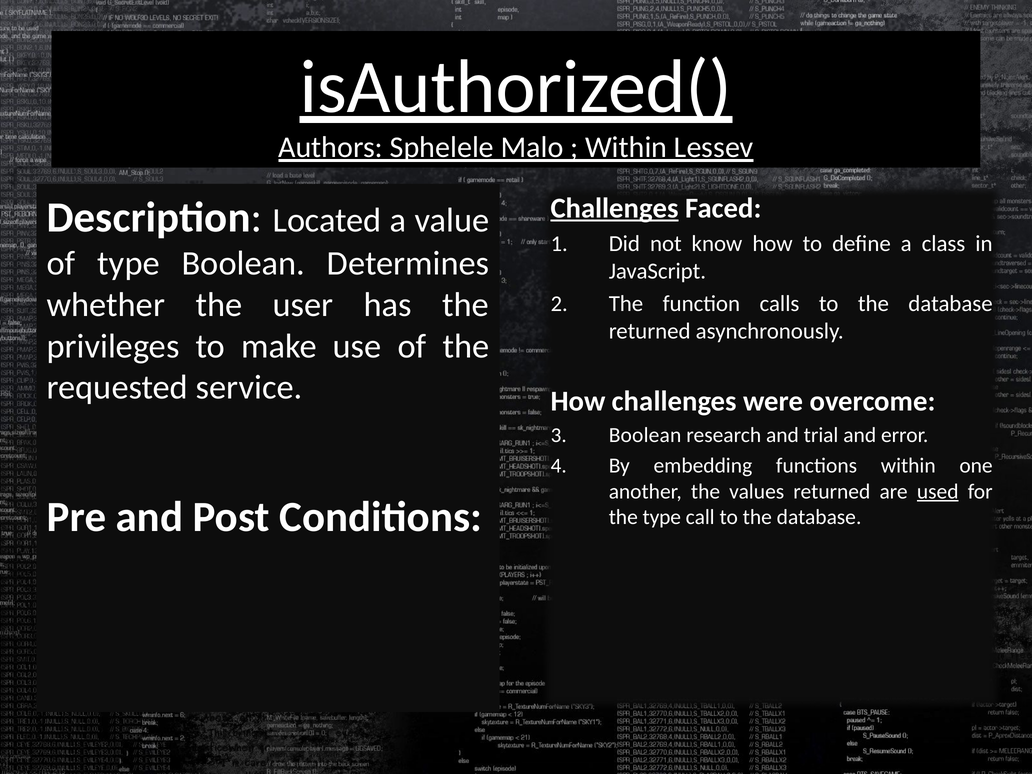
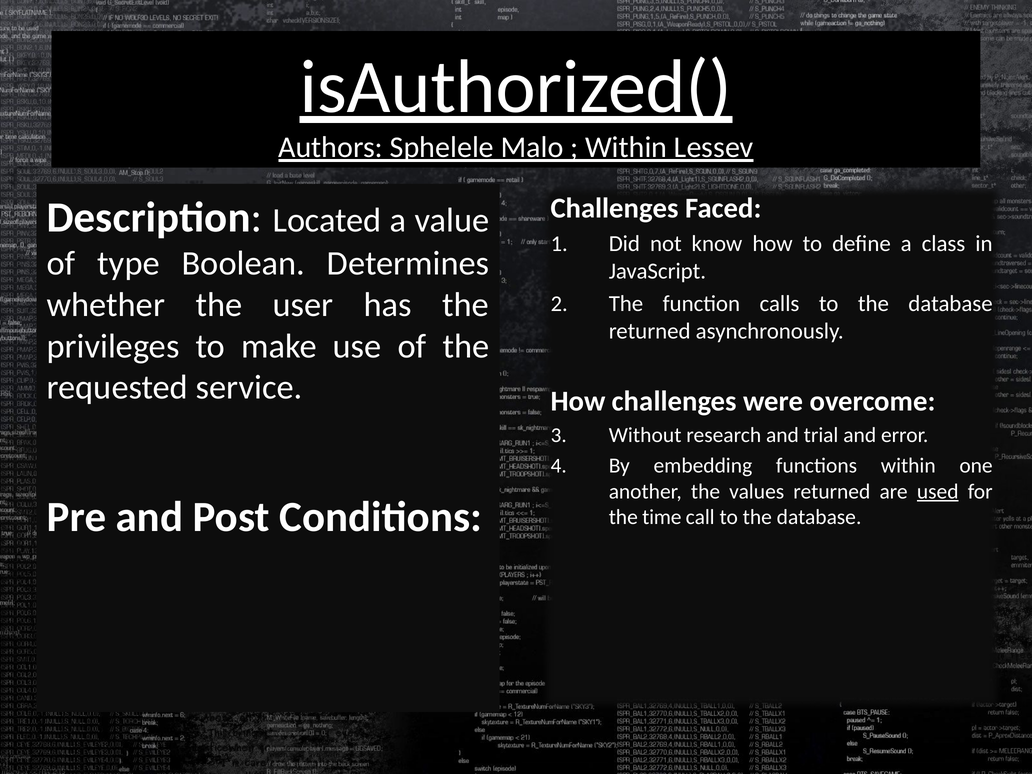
Challenges underline: present -> none (615, 208)
Boolean: Boolean -> Without (645, 435)
the type: type -> time (662, 517)
